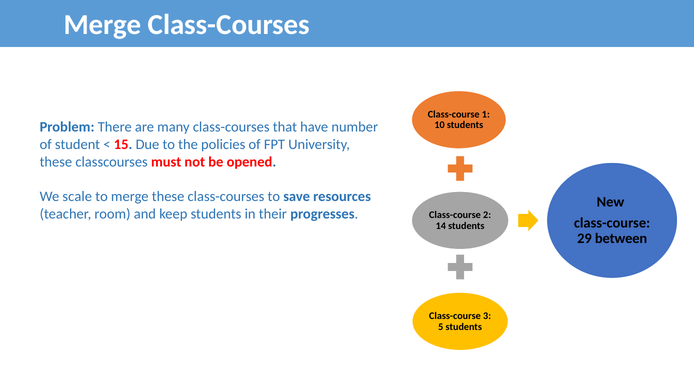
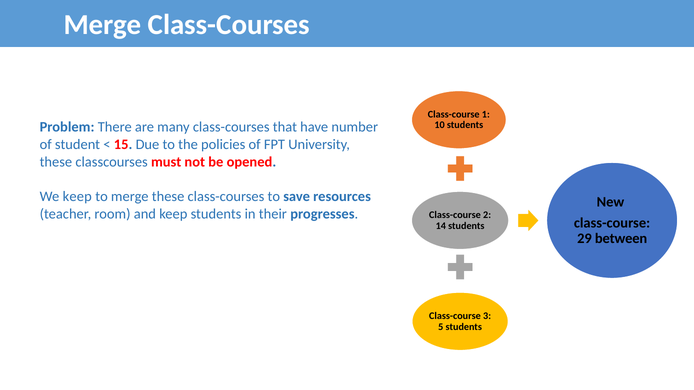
We scale: scale -> keep (77, 197)
